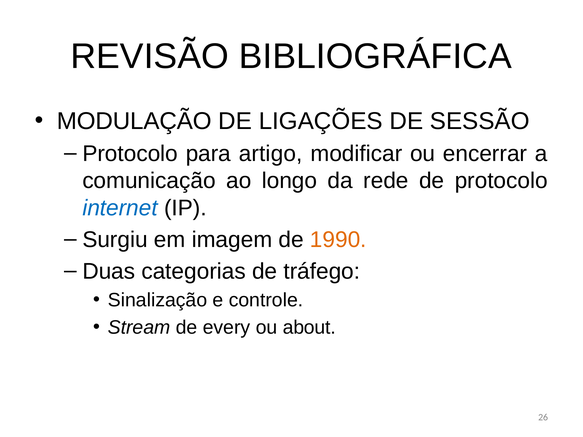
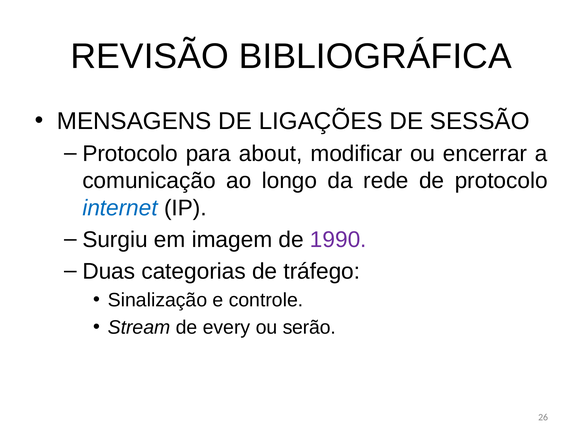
MODULAÇÃO: MODULAÇÃO -> MENSAGENS (134, 121)
artigo: artigo -> about (271, 154)
1990 colour: orange -> purple (338, 240)
about: about -> serão (309, 328)
